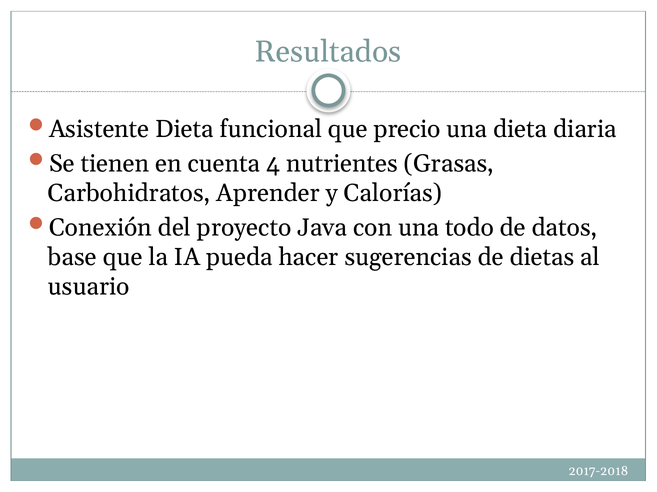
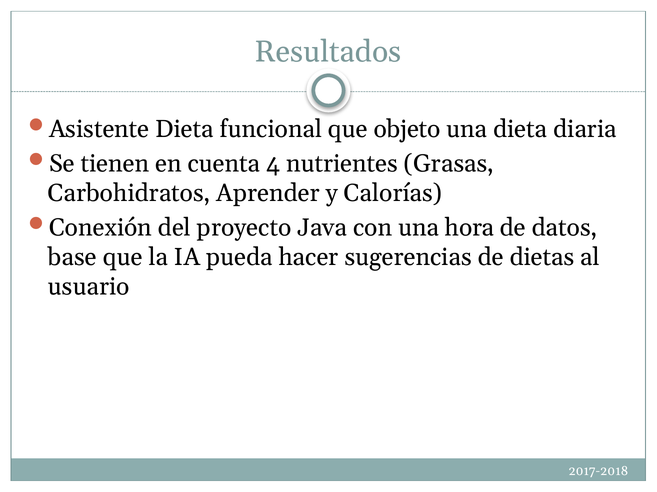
precio: precio -> objeto (407, 129)
todo: todo -> hora (470, 228)
